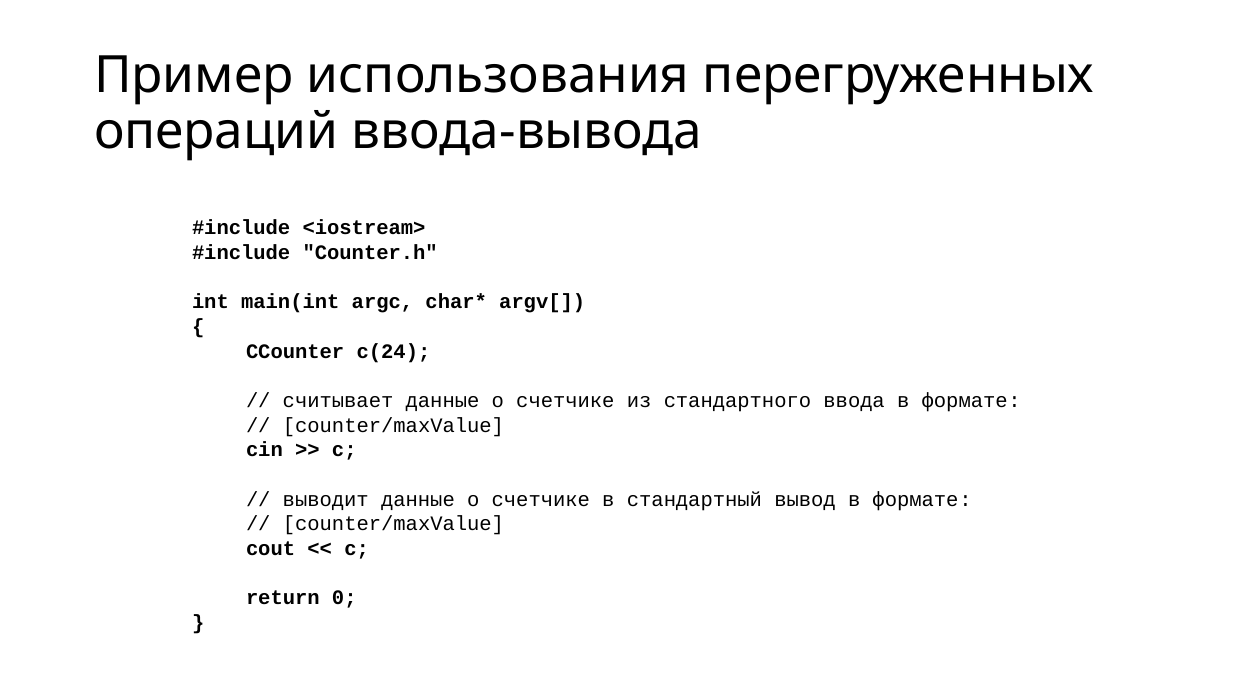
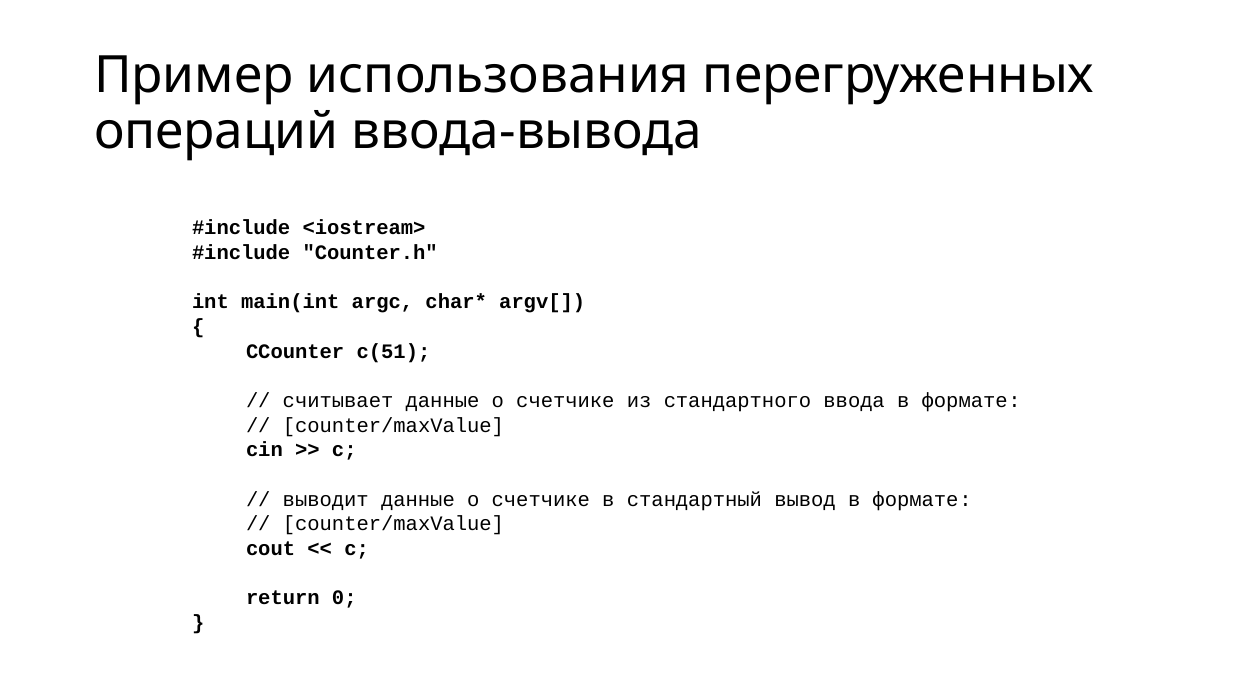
c(24: c(24 -> c(51 (393, 351)
